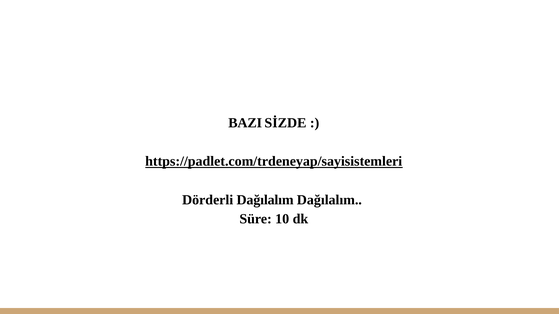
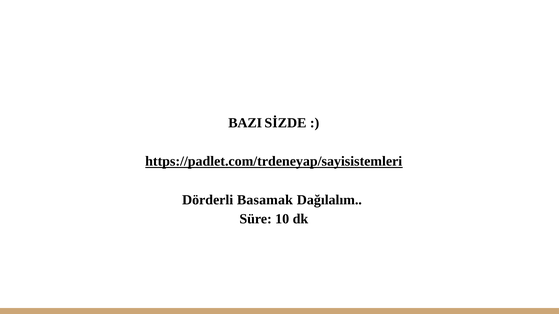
Dörderli Dağılalım: Dağılalım -> Basamak (265, 200)
